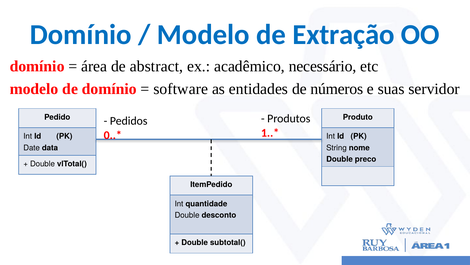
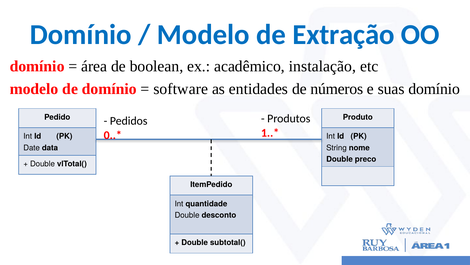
abstract: abstract -> boolean (157, 66)
necessário: necessário -> instalação (322, 66)
suas servidor: servidor -> domínio (434, 89)
